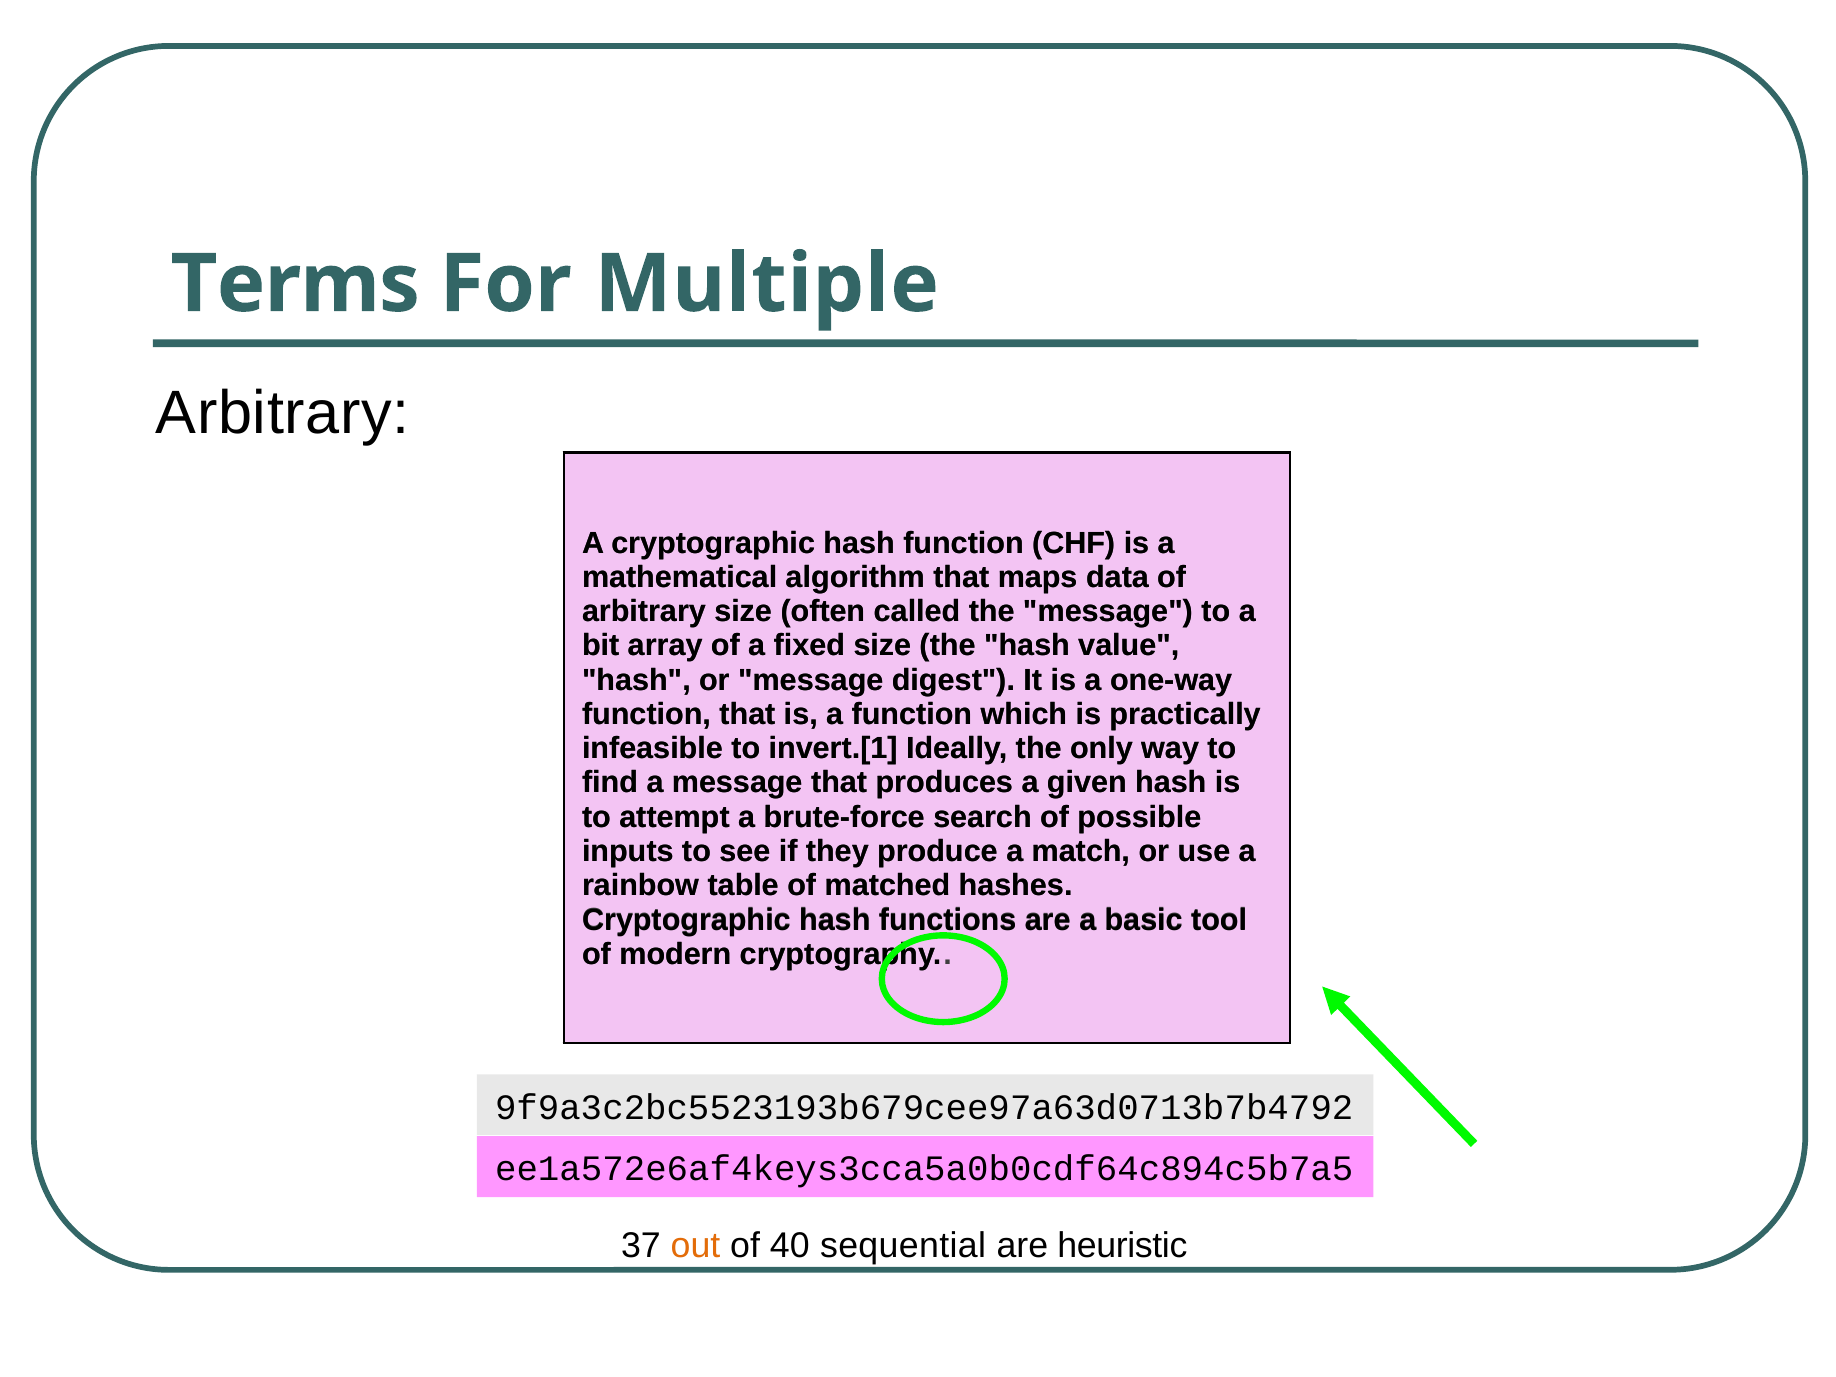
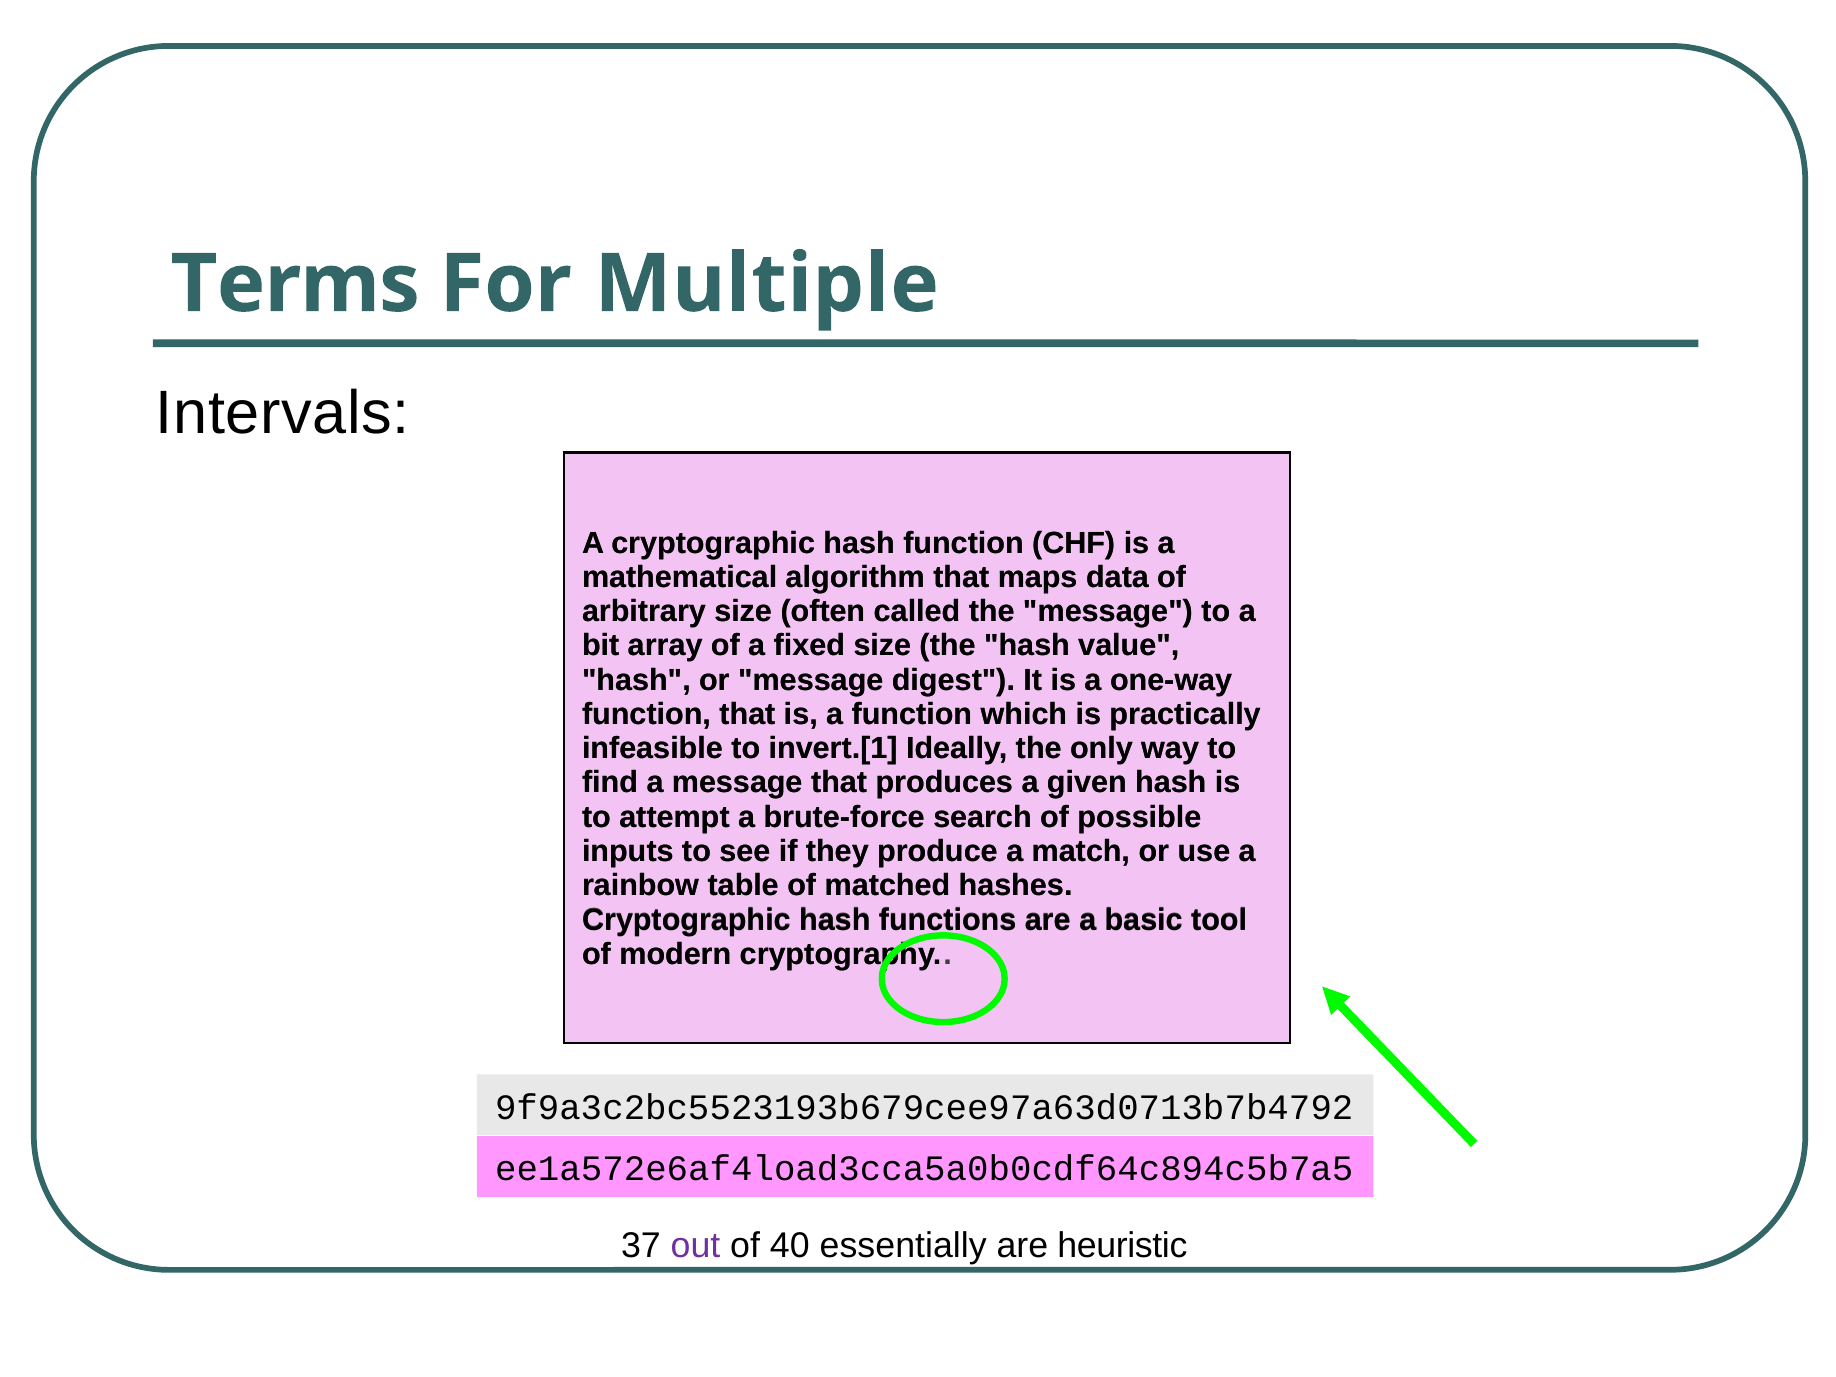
Arbitrary: Arbitrary -> Intervals (283, 413)
ee1a572e6af4keys3cca5a0b0cdf64c894c5b7a5: ee1a572e6af4keys3cca5a0b0cdf64c894c5b7a5 -> ee1a572e6af4load3cca5a0b0cdf64c894c5b7a5 (924, 1169)
out colour: orange -> purple (695, 1245)
sequential: sequential -> essentially (903, 1245)
